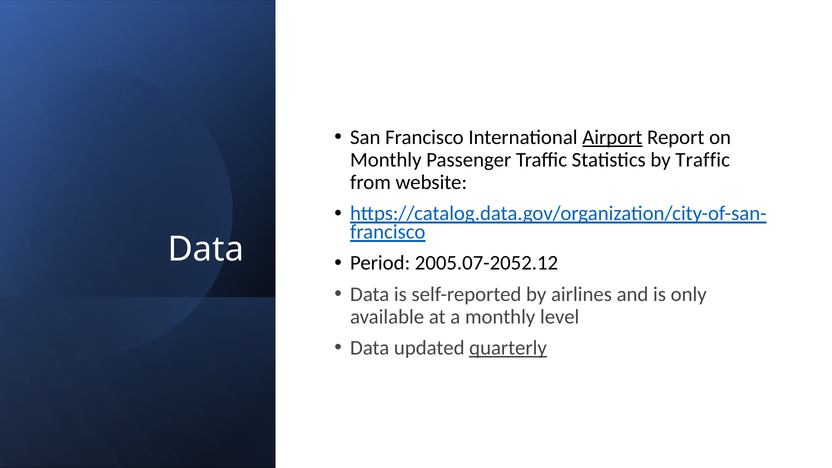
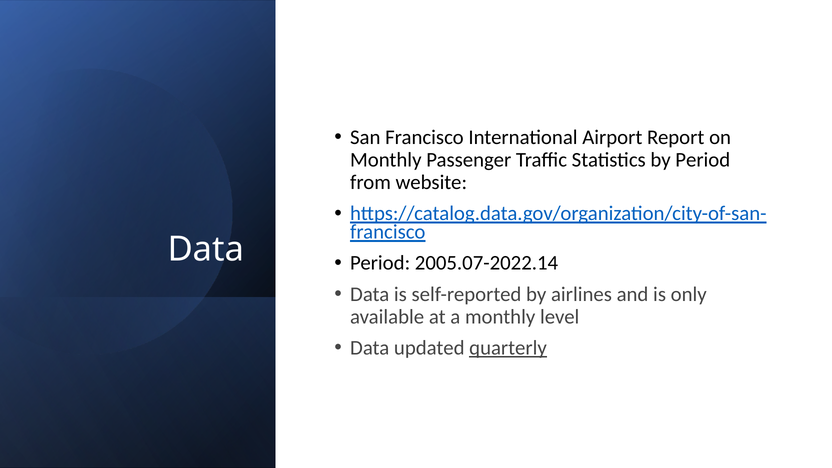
Airport underline: present -> none (612, 137)
by Traffic: Traffic -> Period (703, 160)
2005.07-2052.12: 2005.07-2052.12 -> 2005.07-2022.14 (486, 263)
